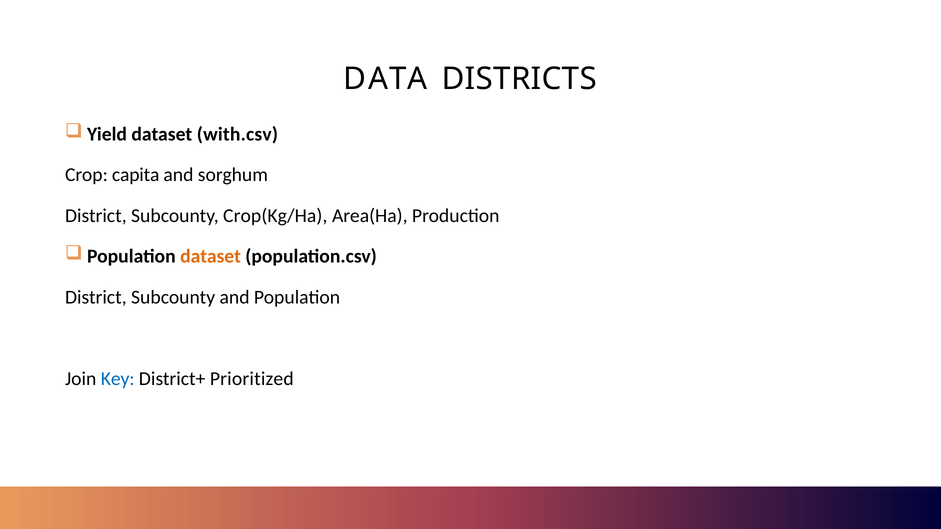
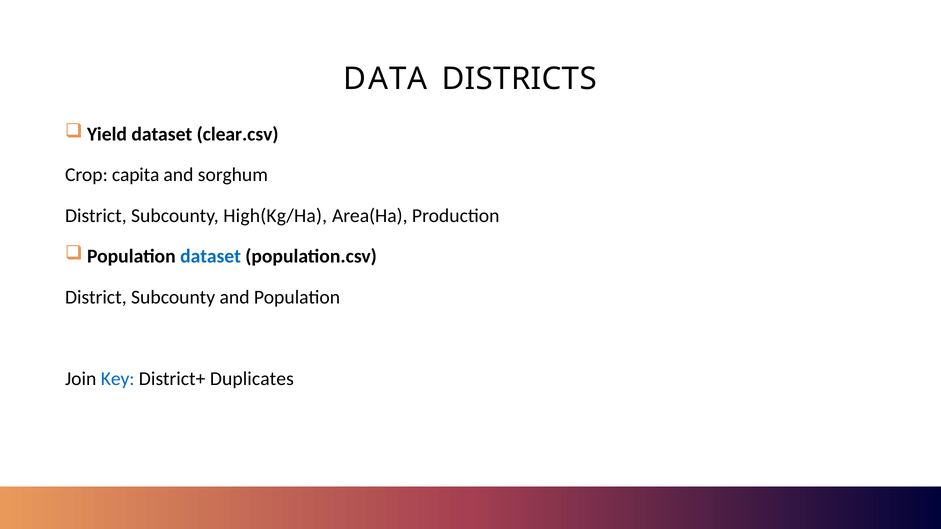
with.csv: with.csv -> clear.csv (238, 134)
Crop(Kg/Ha: Crop(Kg/Ha -> High(Kg/Ha (275, 216)
dataset colour: orange -> blue (211, 257)
Prioritized: Prioritized -> Duplicates (252, 379)
